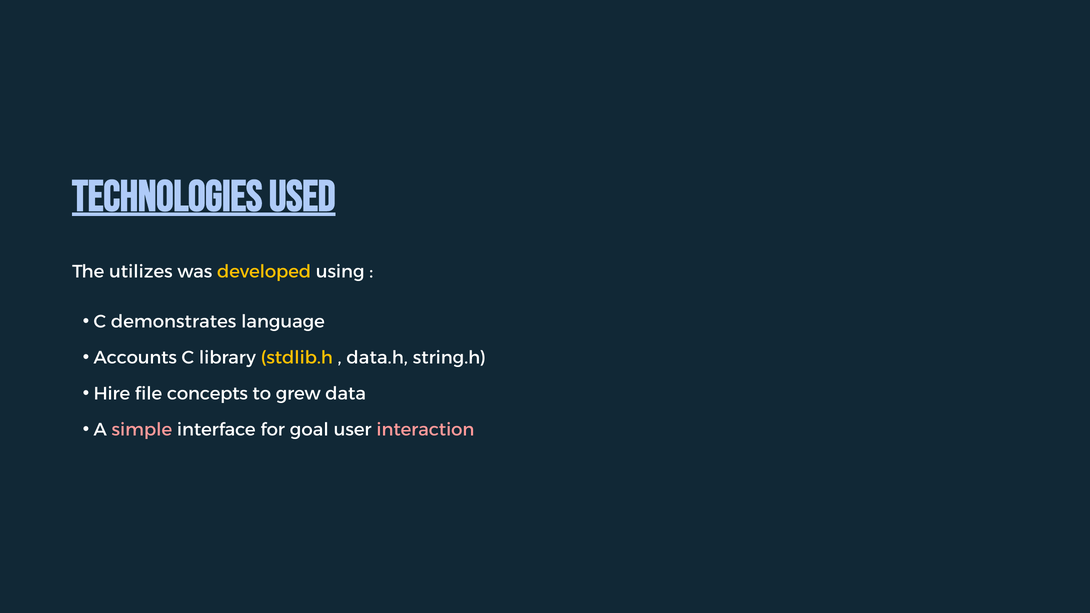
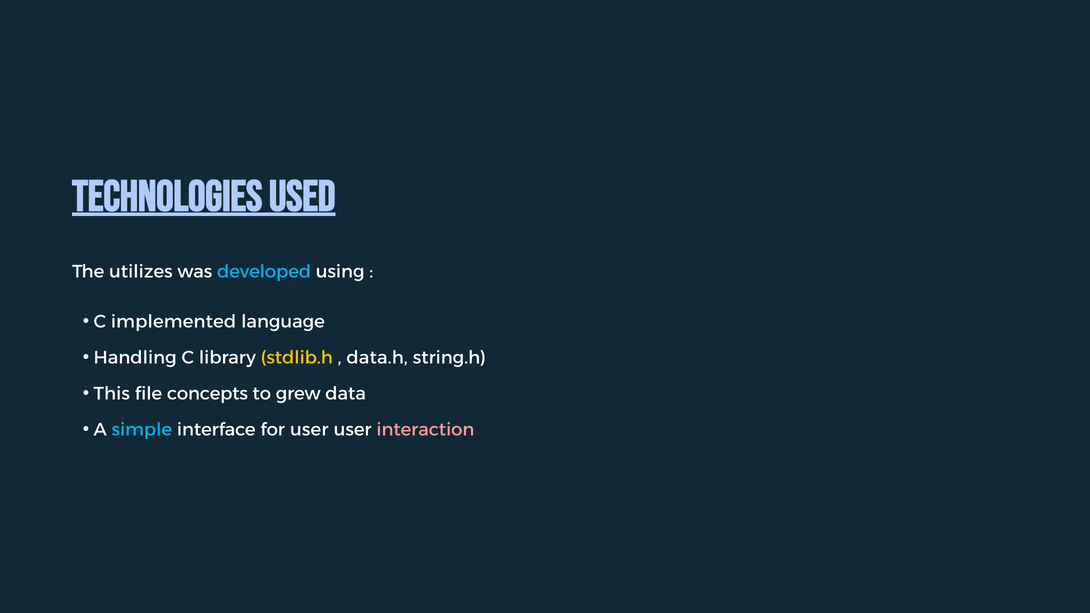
developed colour: yellow -> light blue (264, 272)
demonstrates: demonstrates -> implemented (174, 322)
Accounts: Accounts -> Handling (135, 358)
Hire: Hire -> This (112, 394)
simple colour: pink -> light blue (142, 430)
for goal: goal -> user (309, 430)
